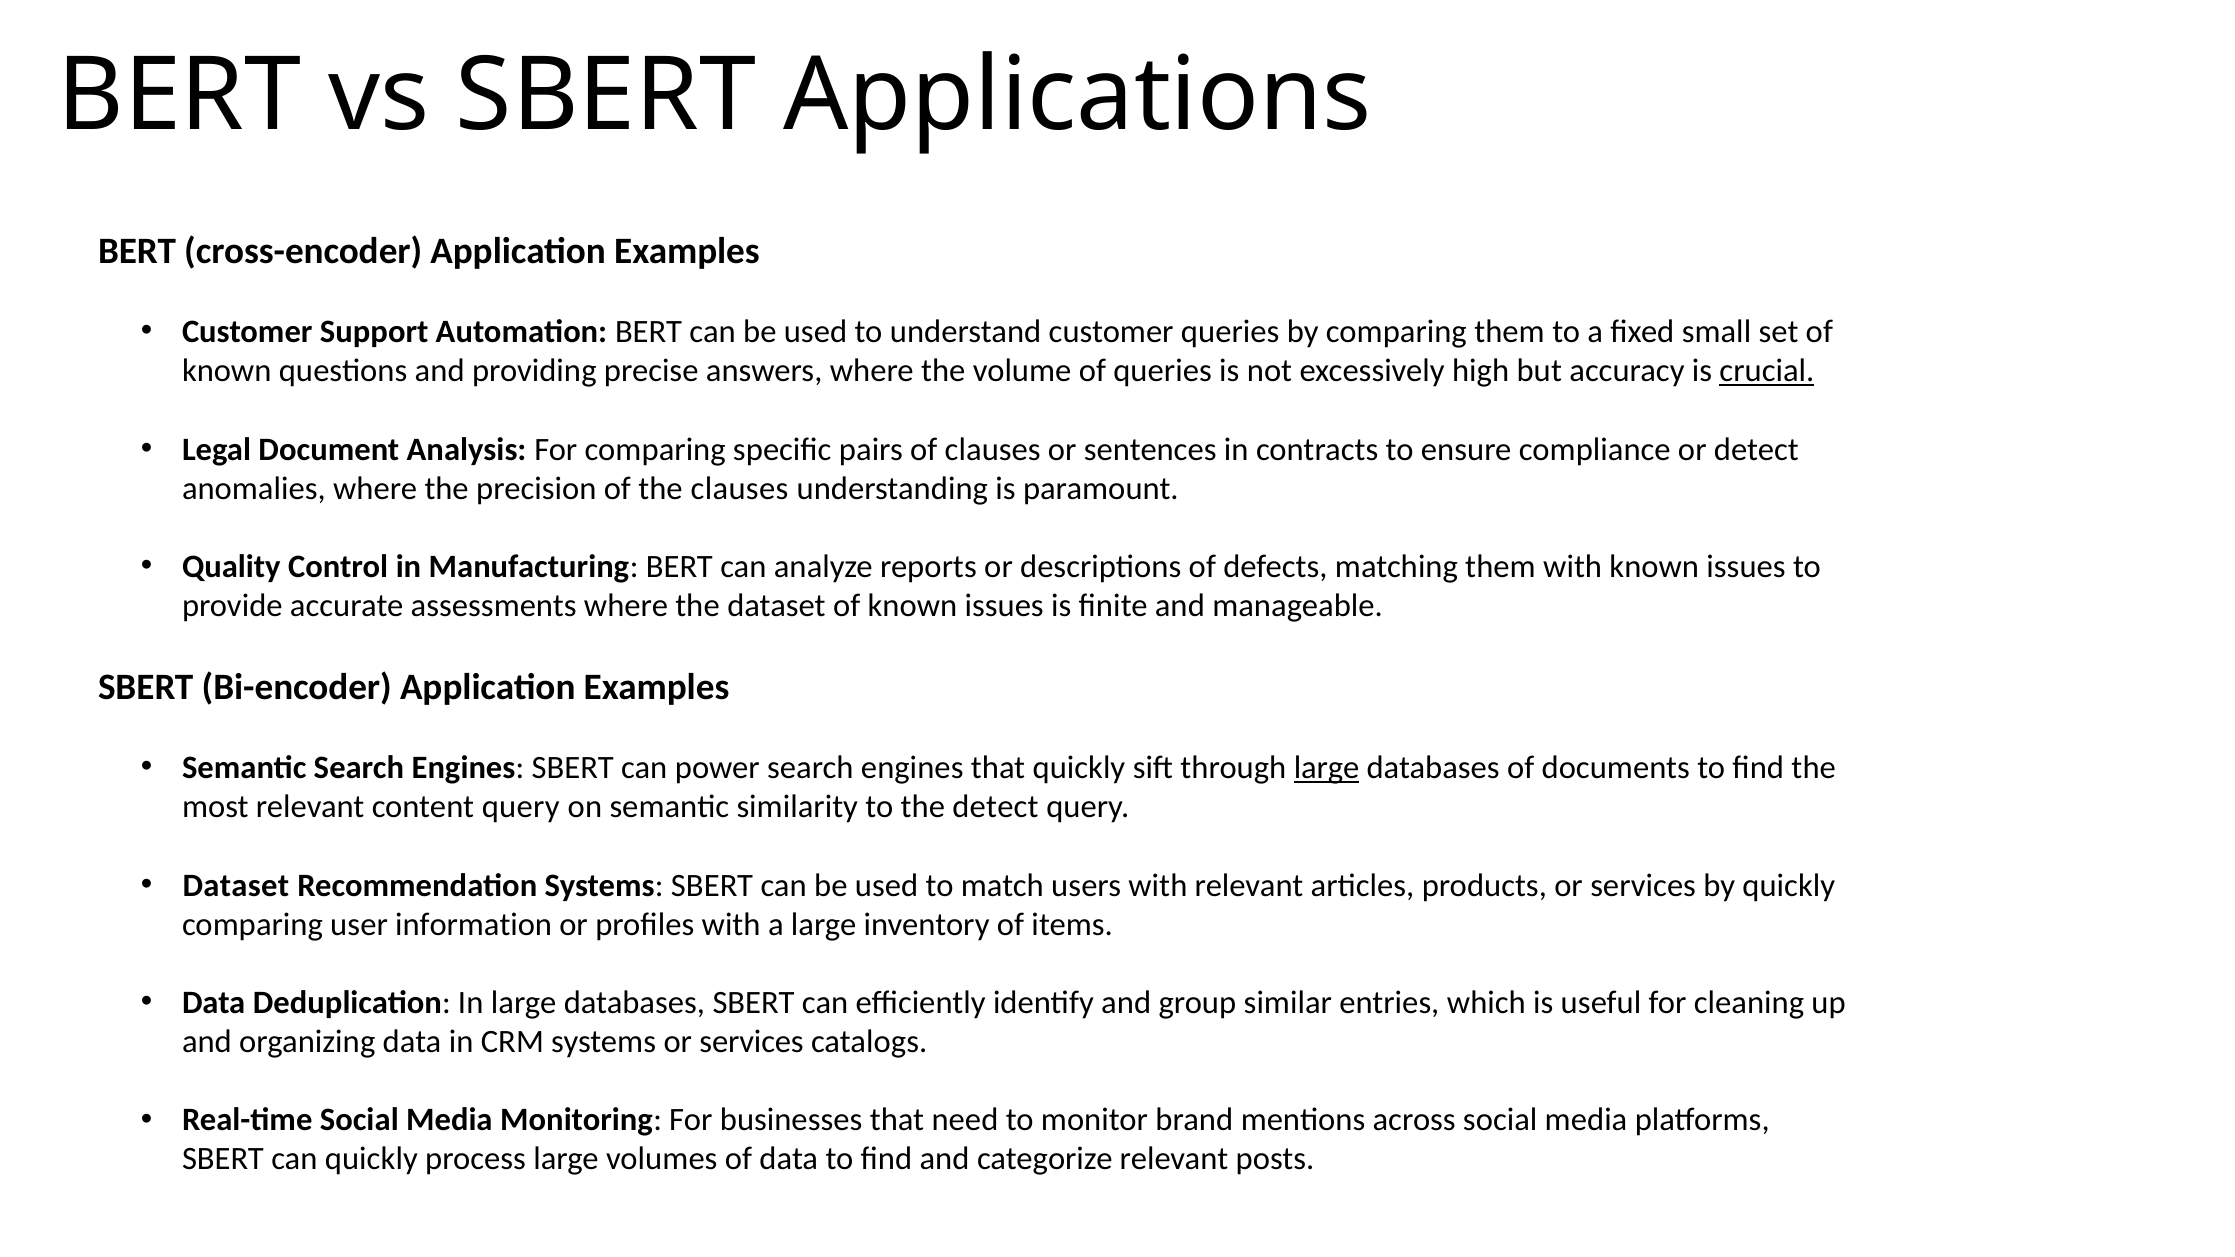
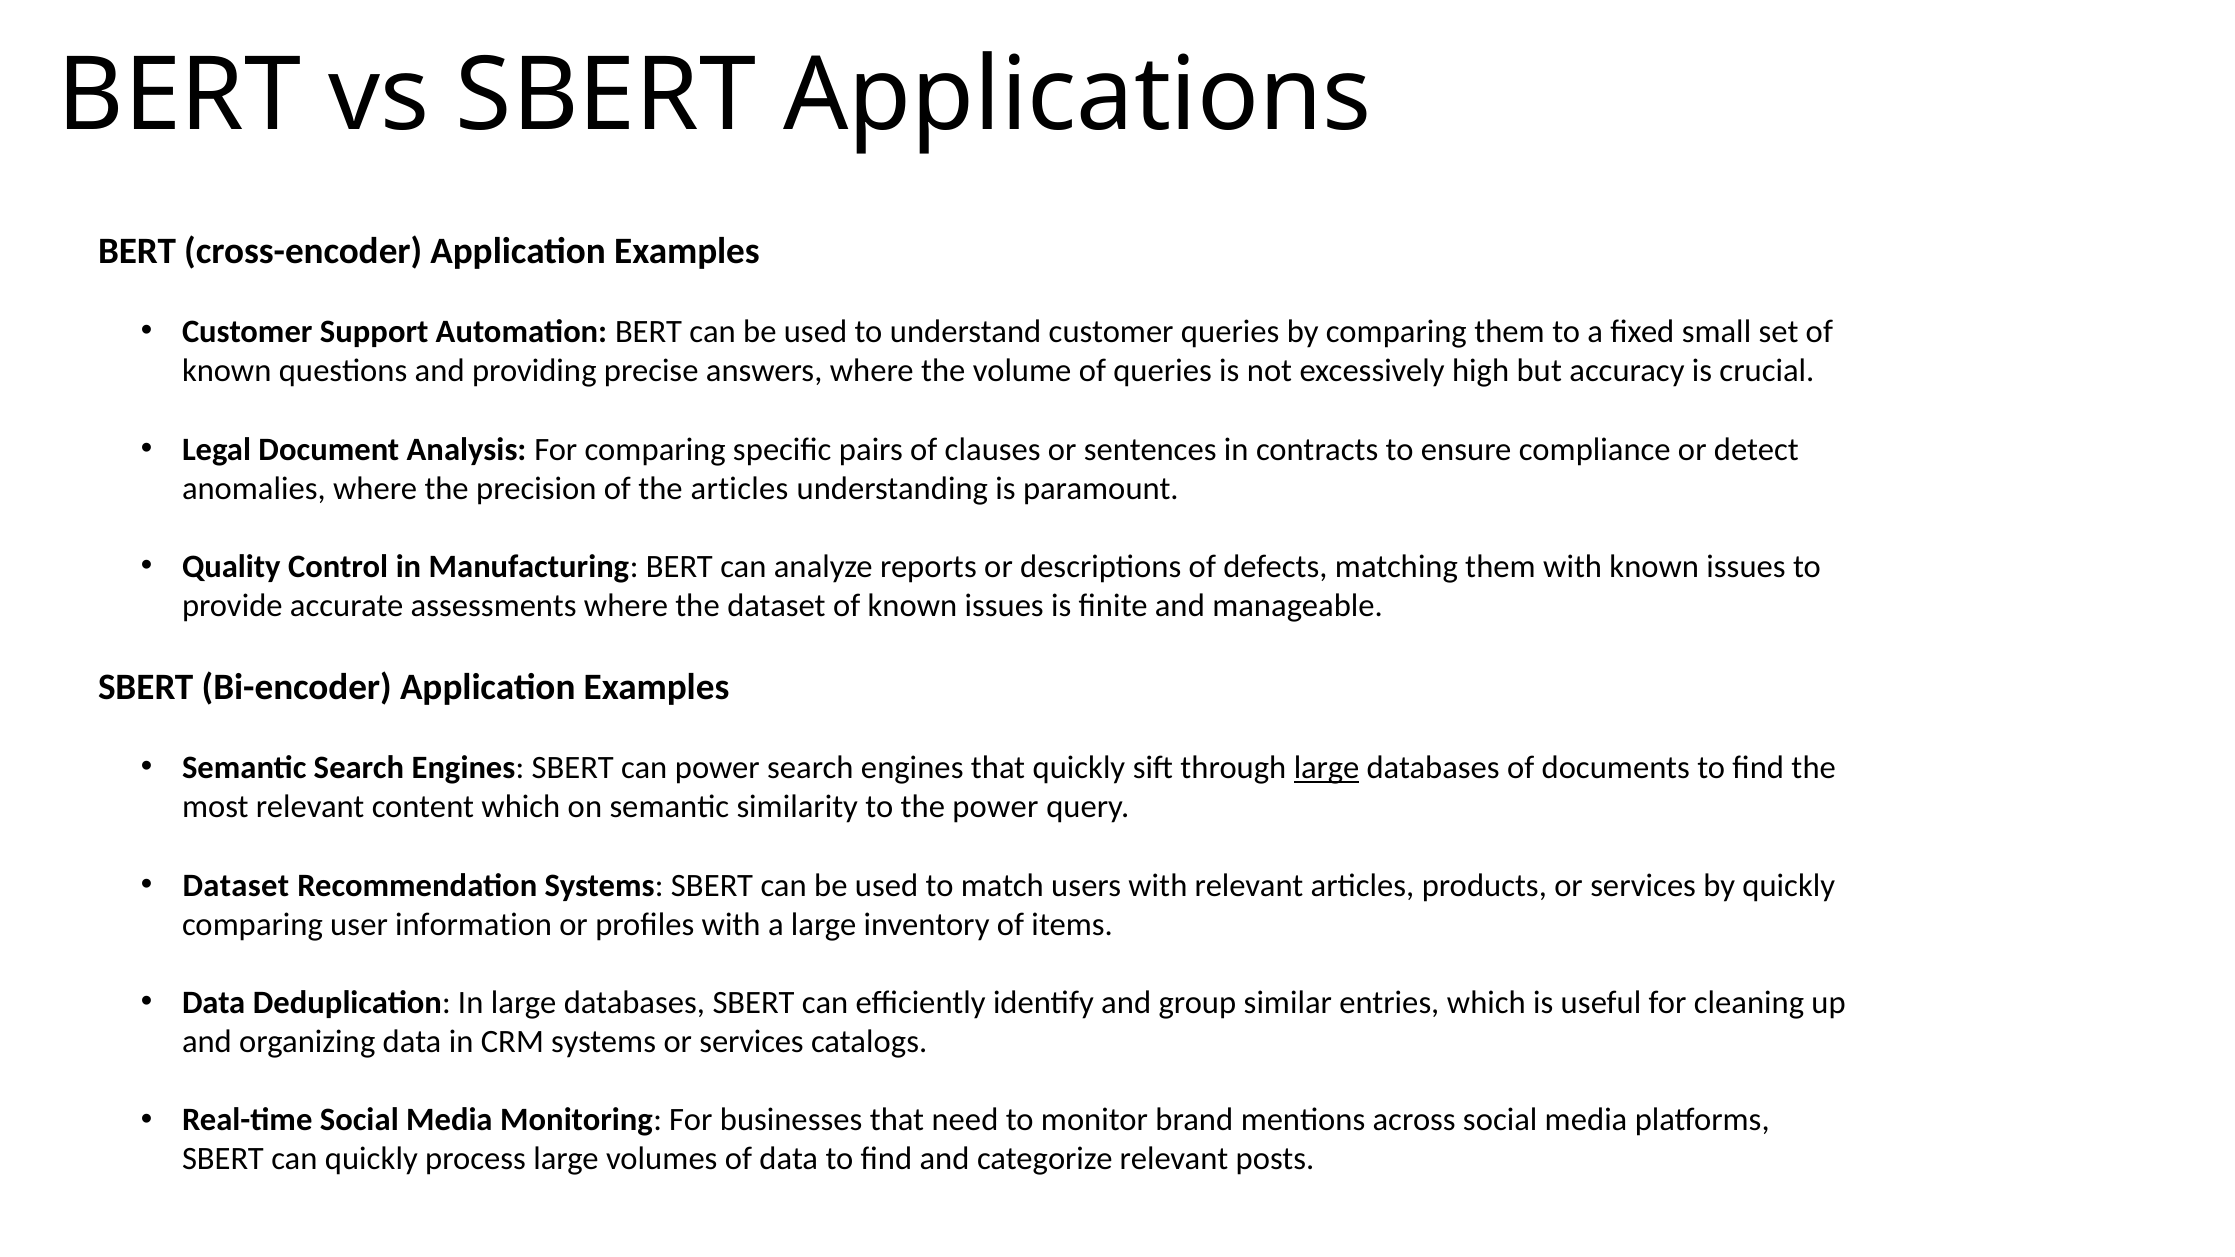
crucial underline: present -> none (1767, 371)
the clauses: clauses -> articles (740, 488)
content query: query -> which (521, 807)
the detect: detect -> power (995, 807)
